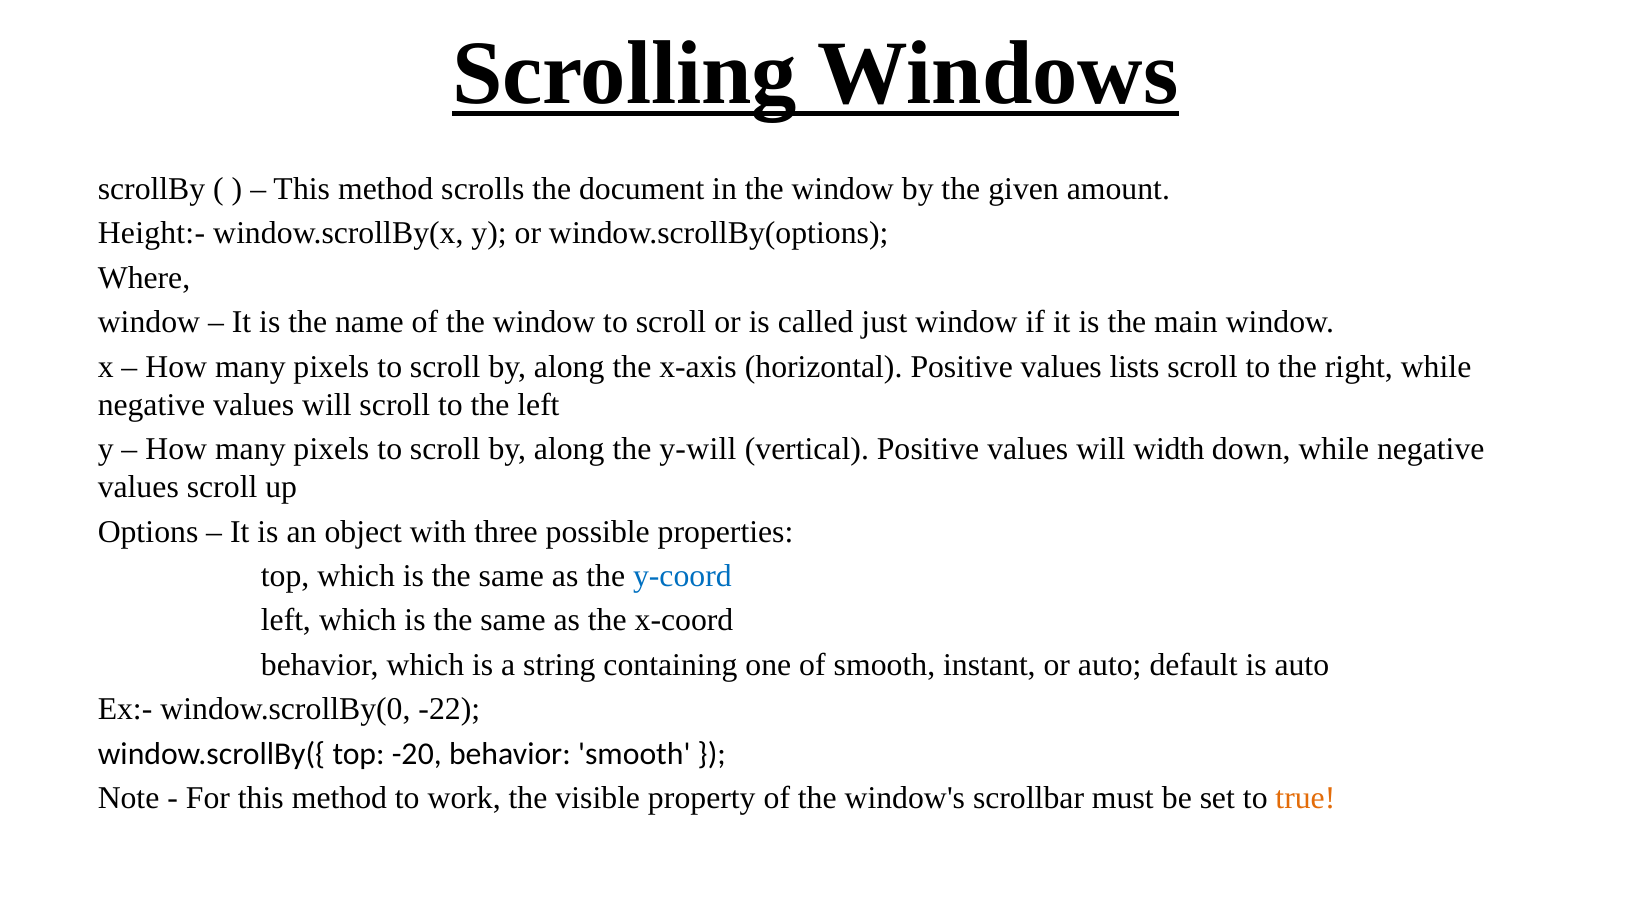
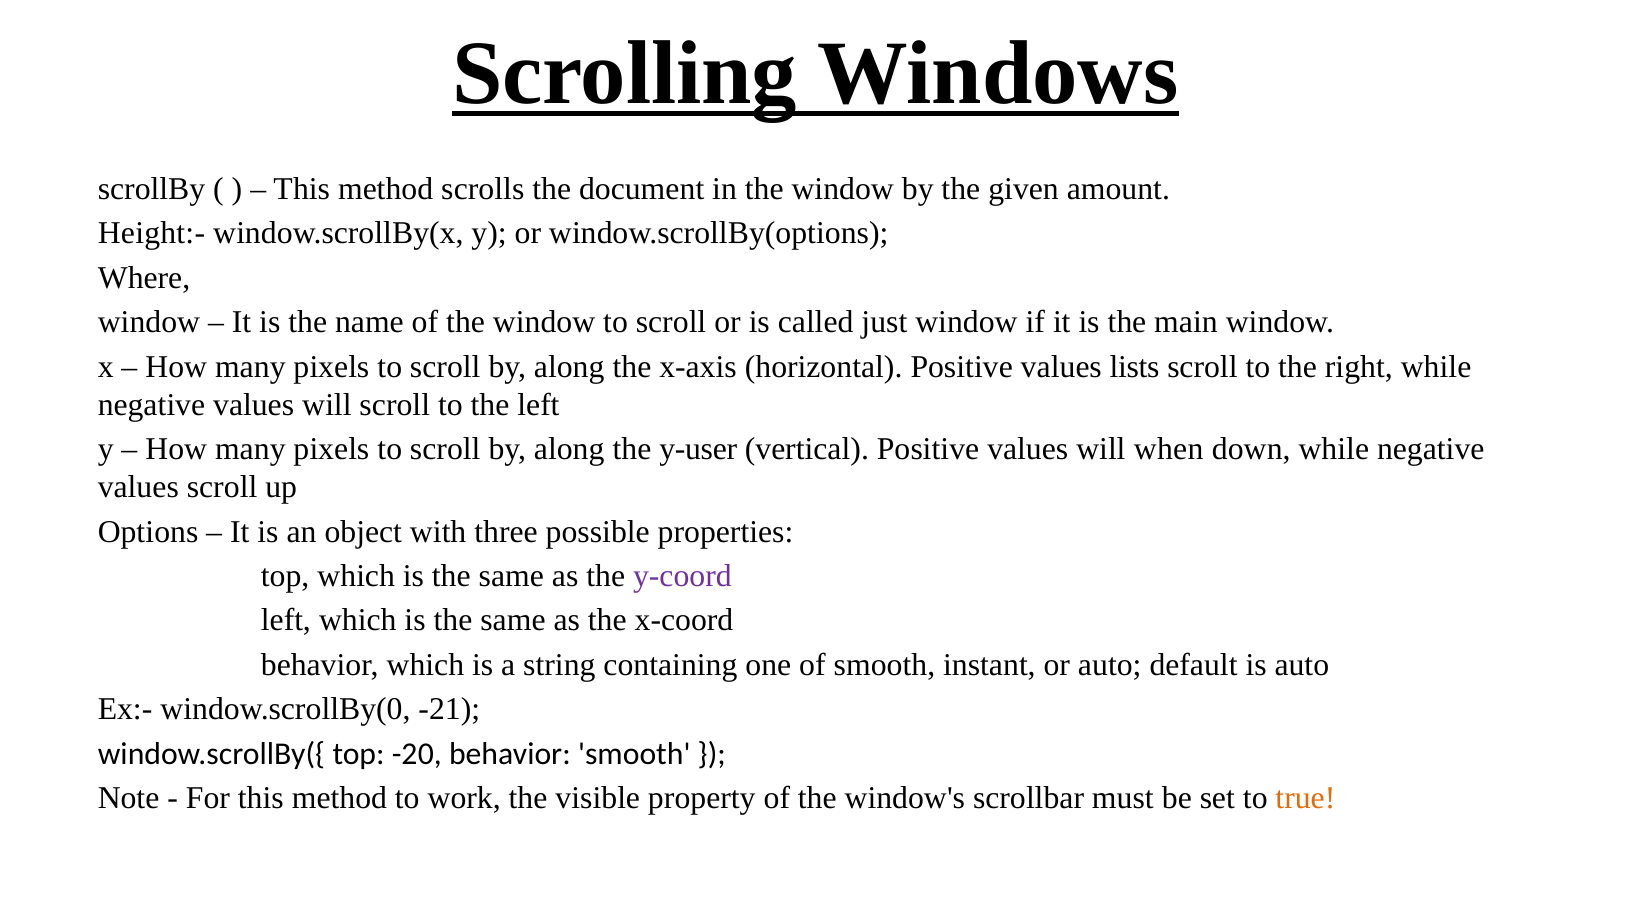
y-will: y-will -> y-user (698, 449)
width: width -> when (1169, 449)
y-coord colour: blue -> purple (682, 576)
-22: -22 -> -21 (449, 710)
